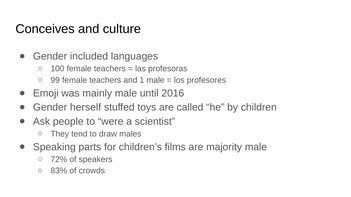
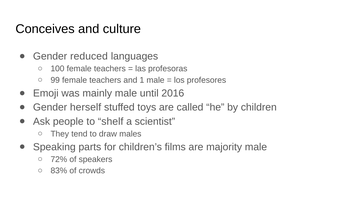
included: included -> reduced (89, 56)
were: were -> shelf (111, 122)
